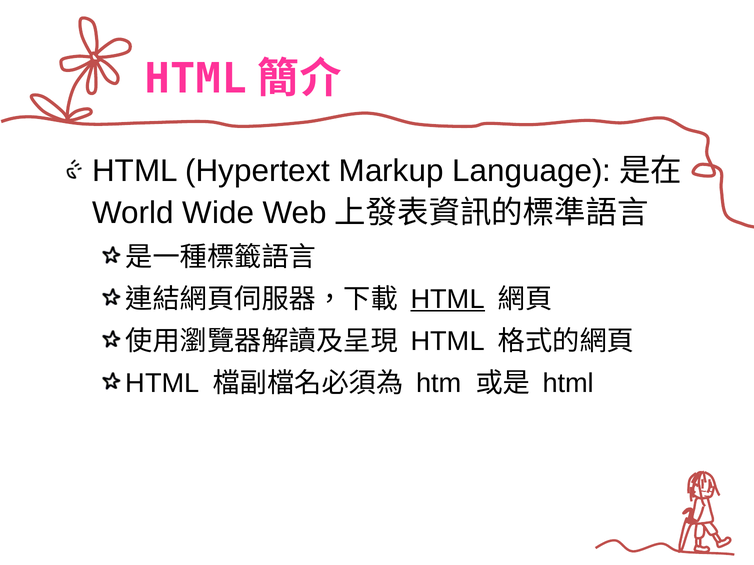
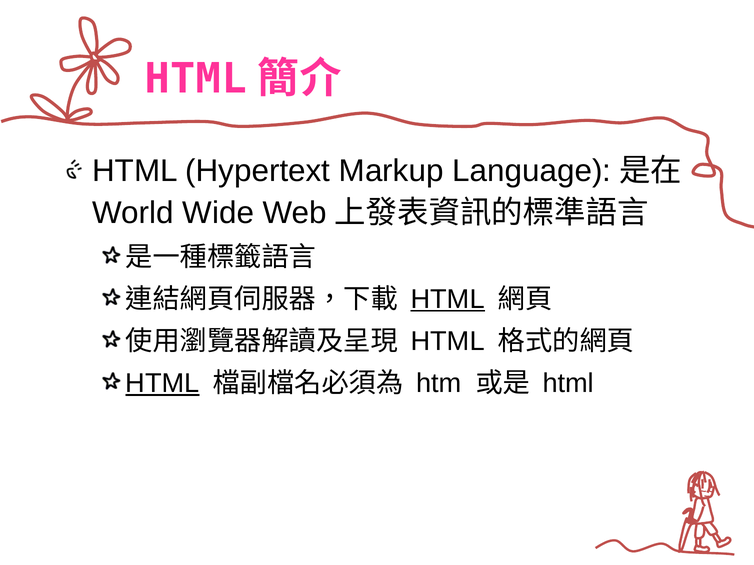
HTML underline: none -> present (162, 384)
